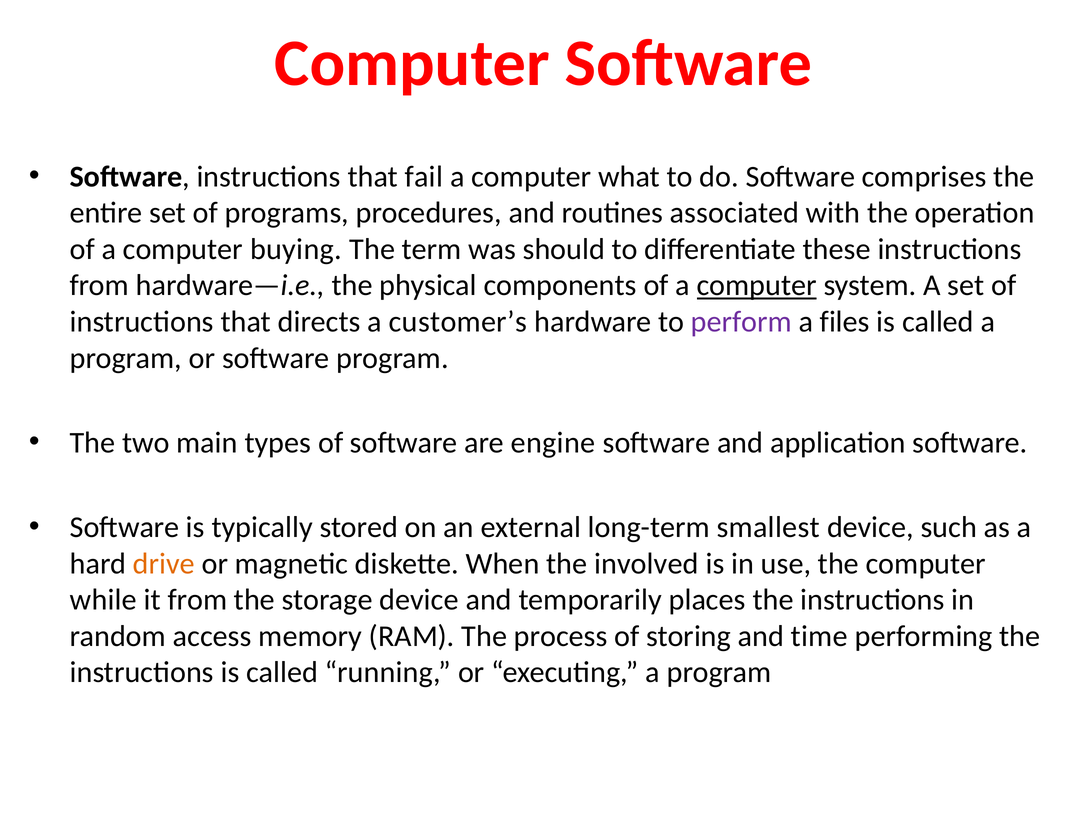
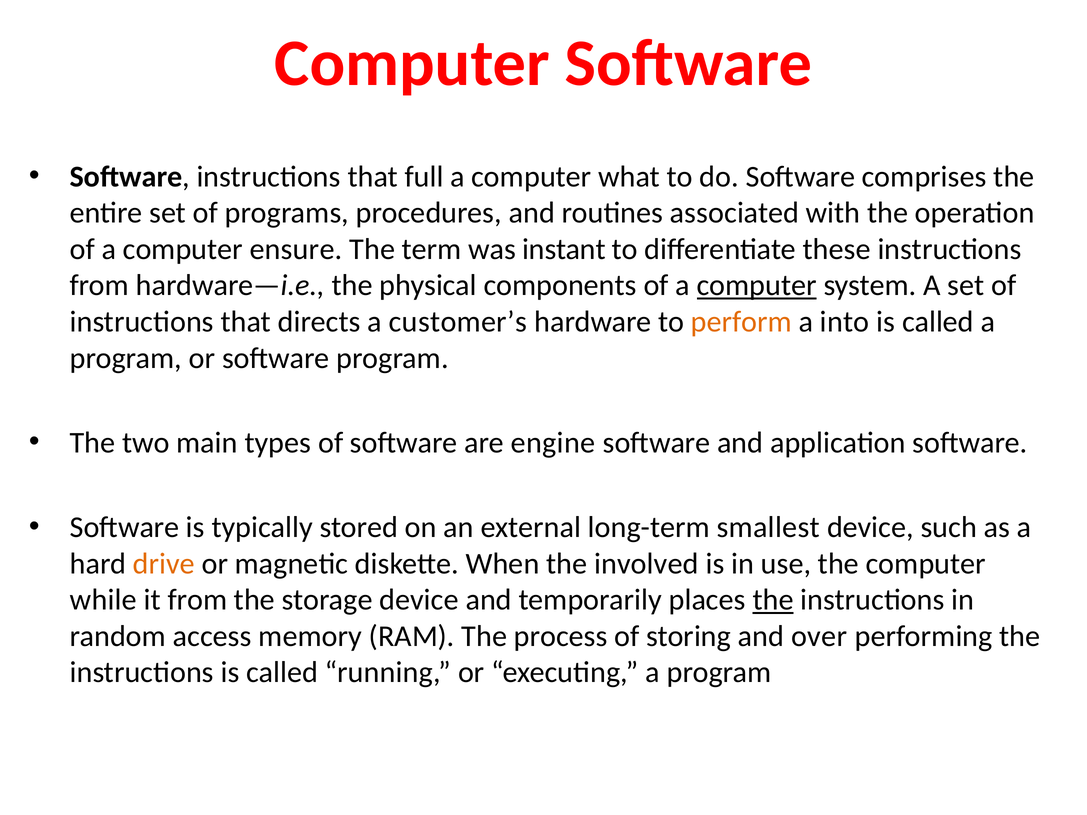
fail: fail -> full (424, 177)
buying: buying -> ensure (296, 249)
should: should -> instant (564, 249)
perform colour: purple -> orange (741, 322)
files: files -> into (845, 322)
the underline: none -> present (773, 600)
time: time -> over (819, 636)
